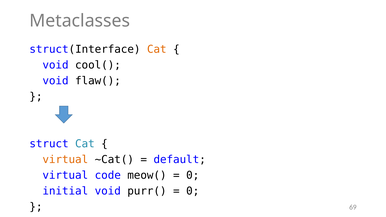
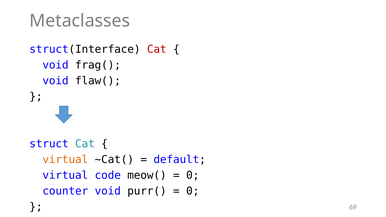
Cat colour: orange -> red (157, 49)
cool(: cool( -> frag( (98, 65)
initial: initial -> counter (65, 191)
